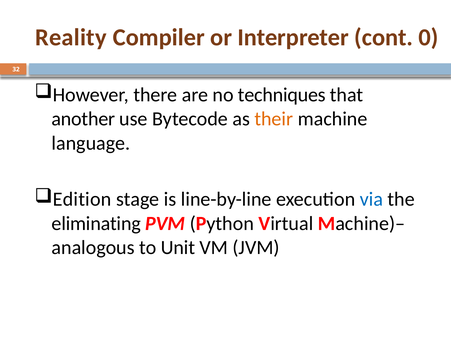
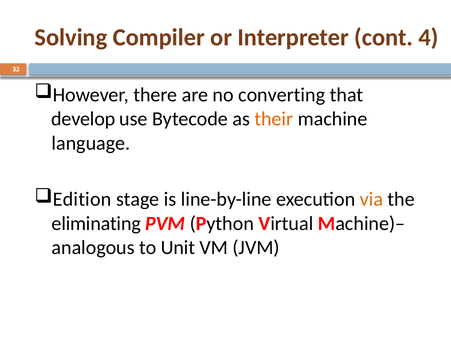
Reality: Reality -> Solving (71, 37)
0: 0 -> 4 (428, 37)
techniques: techniques -> converting (282, 95)
another: another -> develop (83, 119)
via colour: blue -> orange (371, 199)
